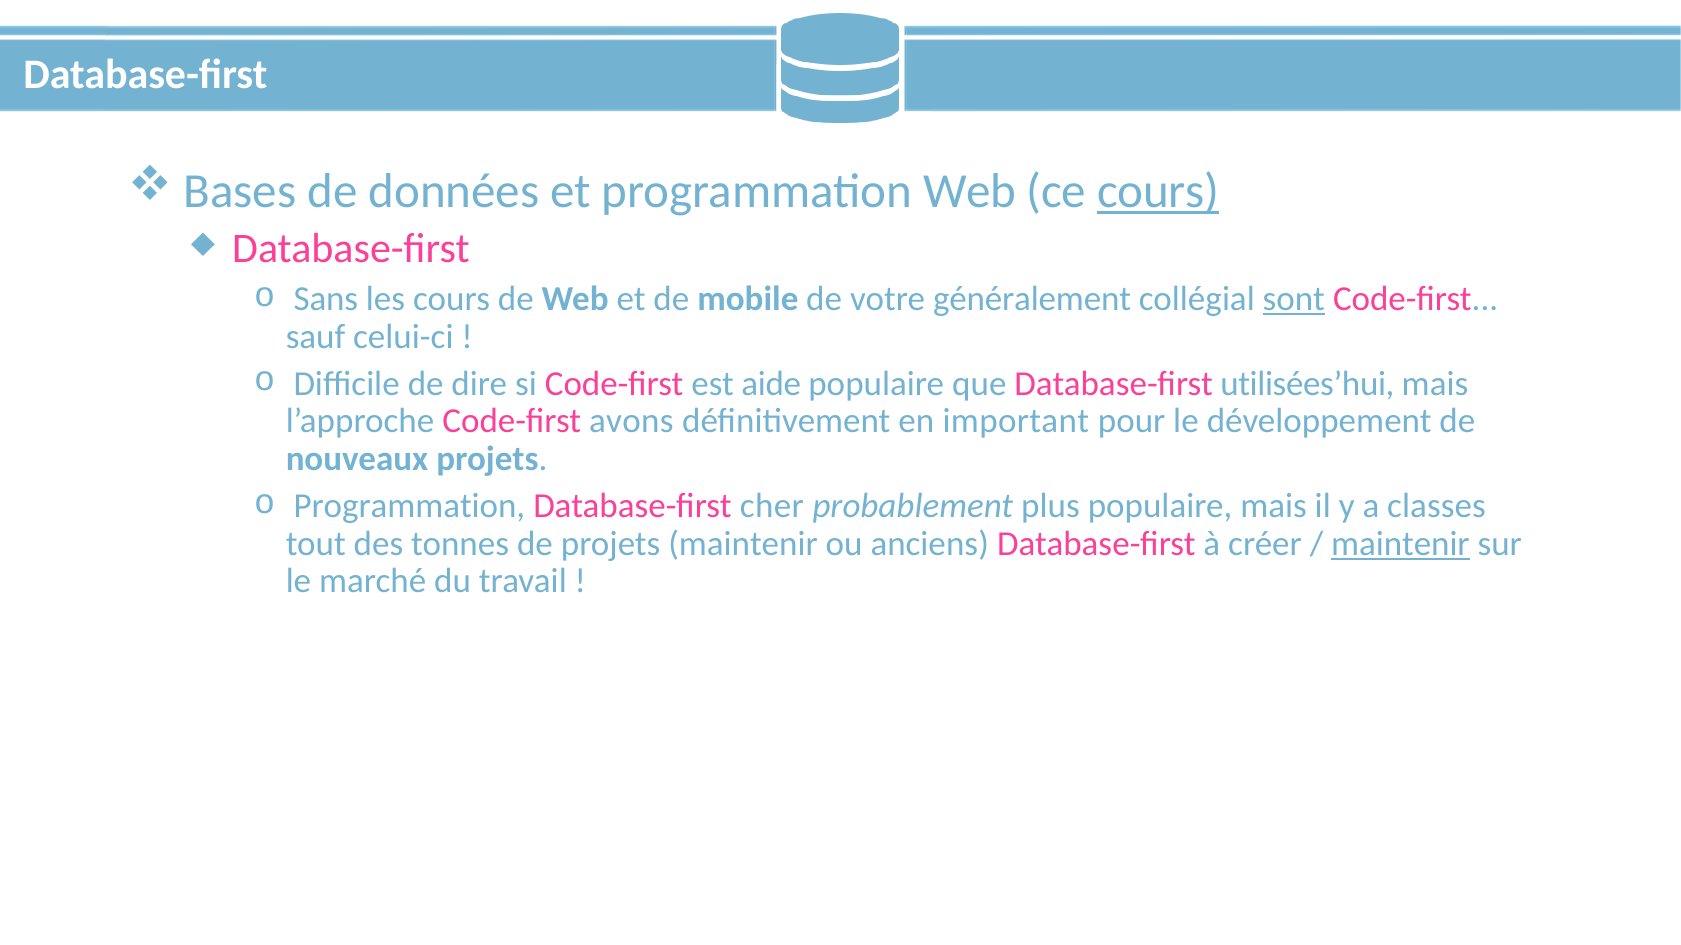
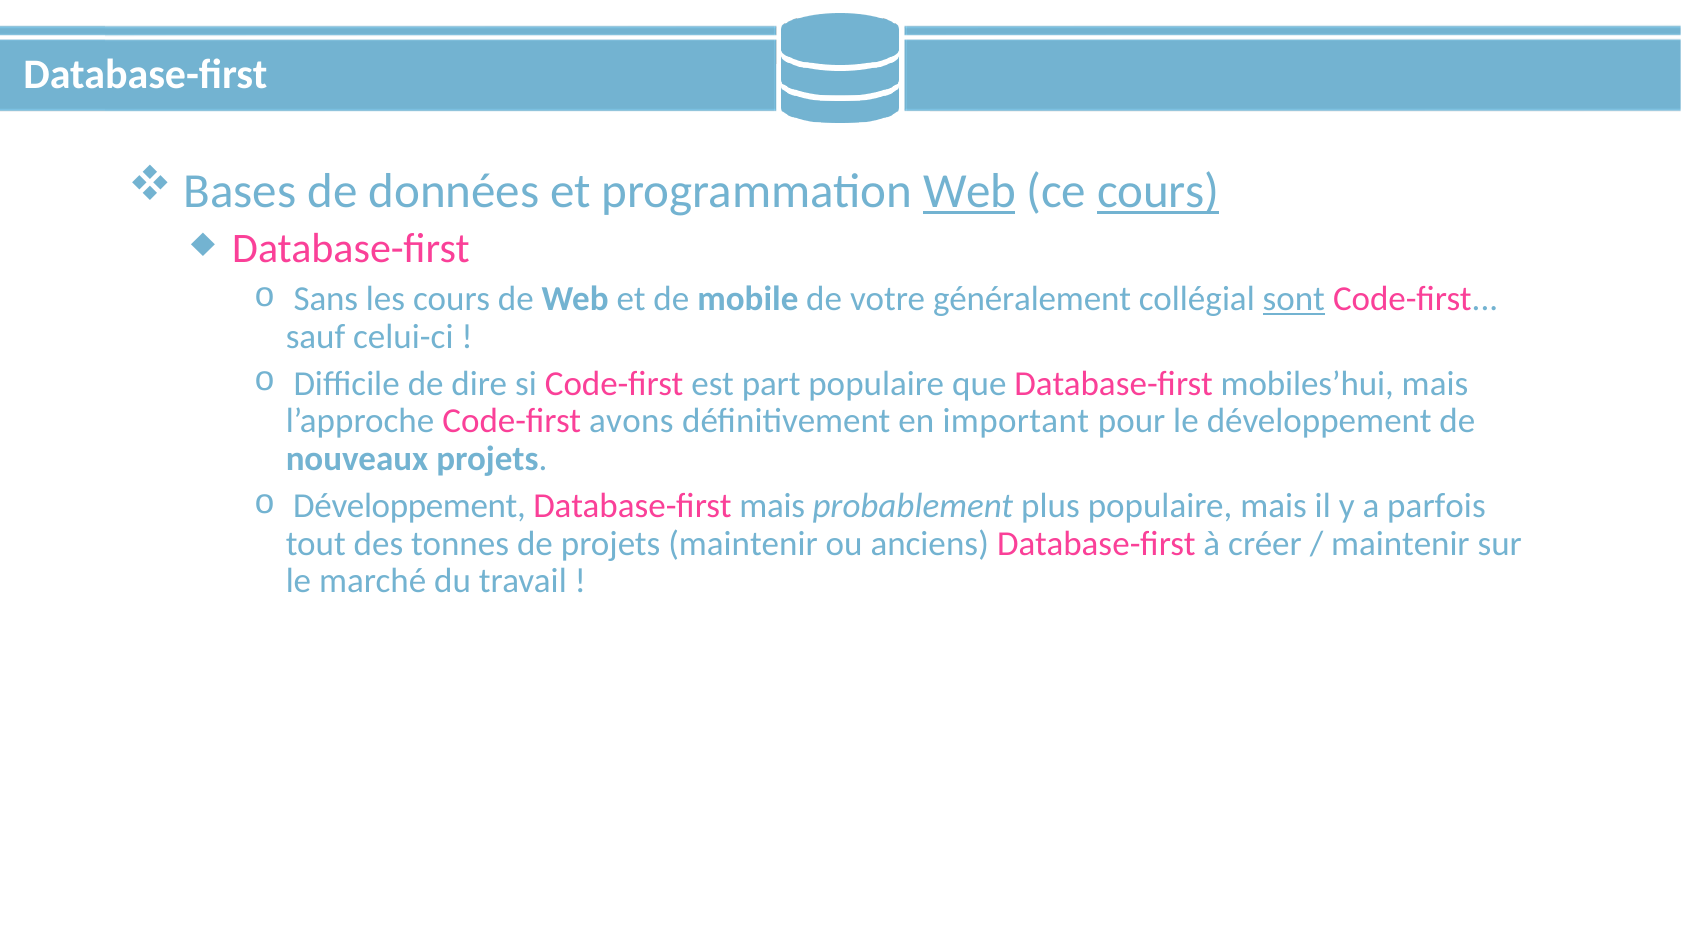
Web underline: none -> present (970, 191)
aide: aide -> part (771, 384)
utilisées’hui: utilisées’hui -> mobiles’hui (1307, 384)
Programmation: Programmation -> Développement (410, 506)
Database-first cher: cher -> mais (772, 506)
classes: classes -> parfois (1436, 506)
maintenir underline: present -> none (1400, 544)
